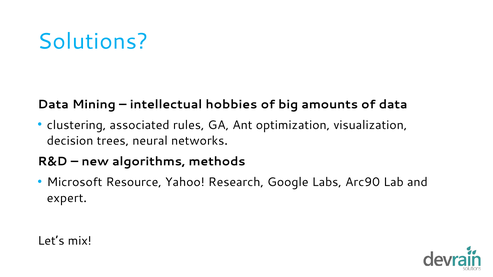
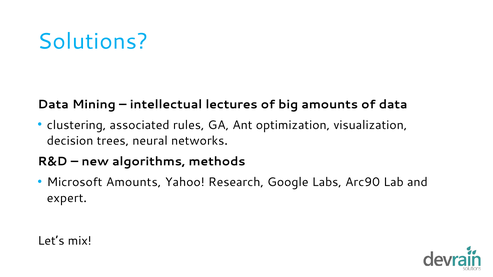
hobbies: hobbies -> lectures (232, 105)
Microsoft Resource: Resource -> Amounts (134, 182)
